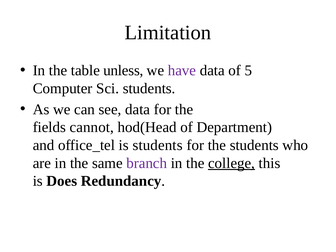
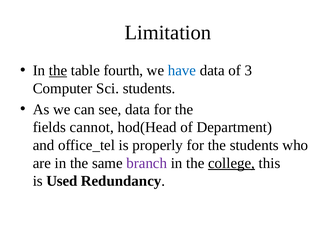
the underline: none -> present (58, 70)
unless: unless -> fourth (123, 70)
have colour: purple -> blue (182, 70)
5: 5 -> 3 (248, 70)
is students: students -> properly (158, 145)
Does: Does -> Used (62, 181)
